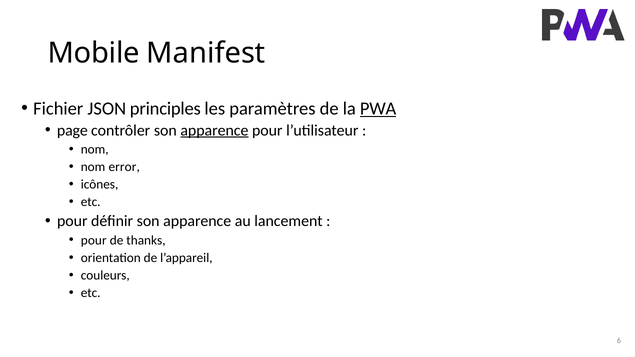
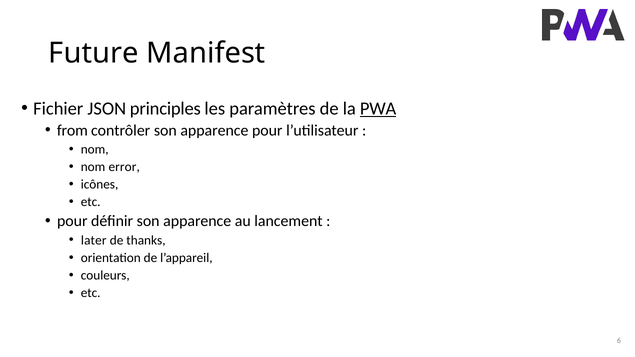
Mobile: Mobile -> Future (94, 53)
page: page -> from (72, 130)
apparence underline: present -> none (214, 130)
pour: pour -> later (94, 240)
